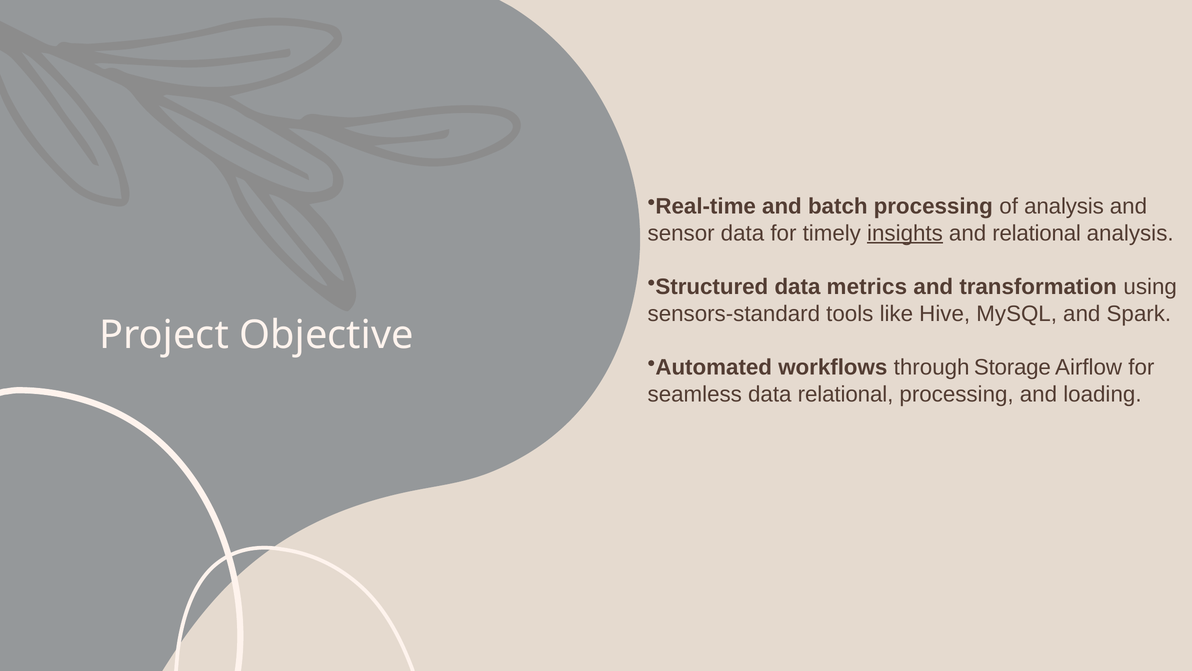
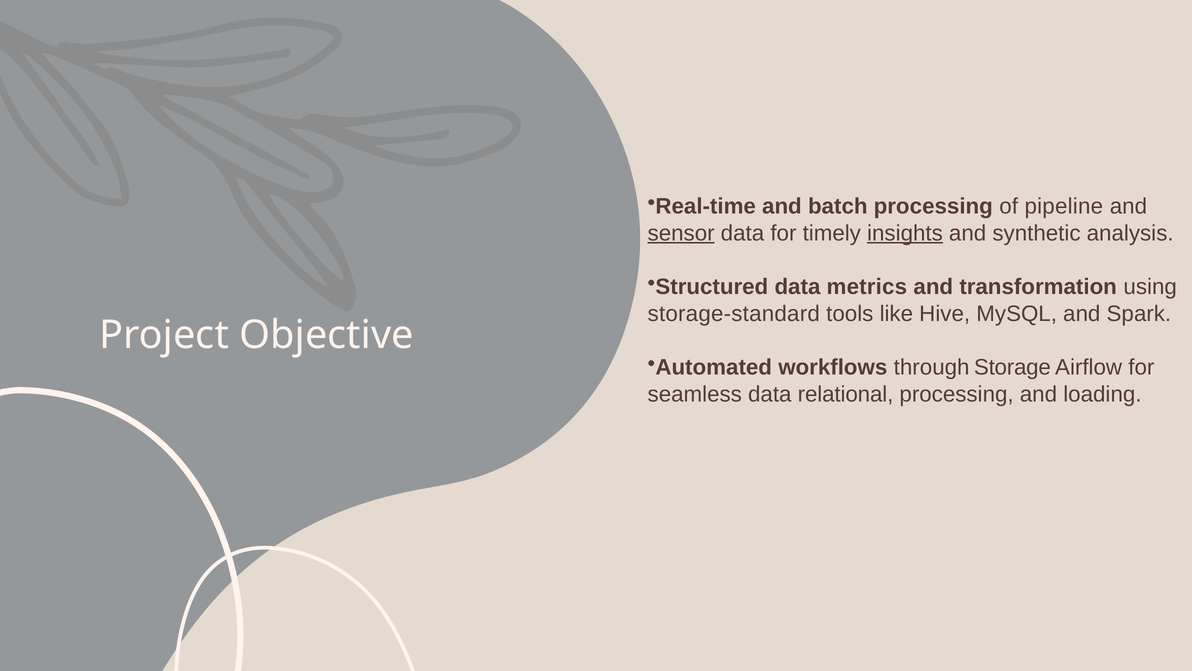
of analysis: analysis -> pipeline (1064, 206)
sensor underline: none -> present (681, 233)
and relational: relational -> synthetic (1036, 233)
sensors-standard: sensors-standard -> storage-standard (734, 314)
